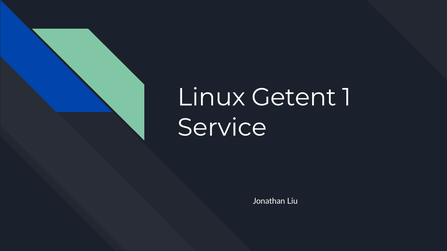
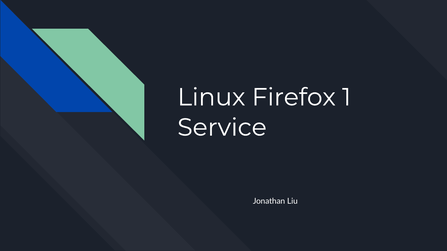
Getent: Getent -> Firefox (294, 97)
